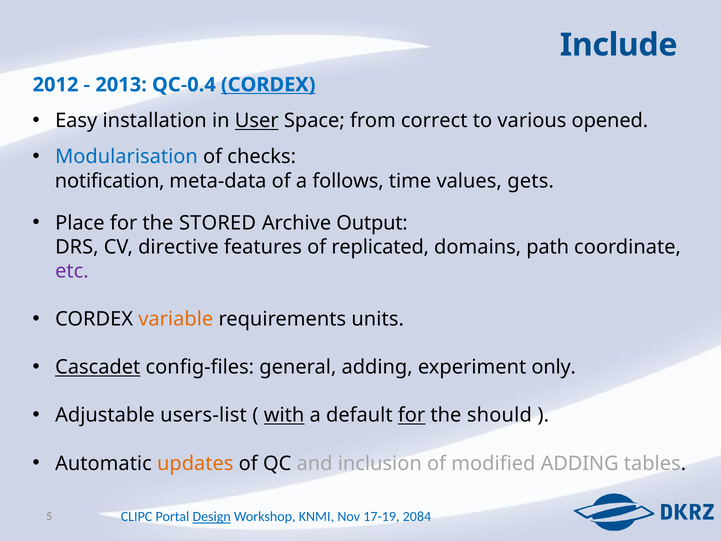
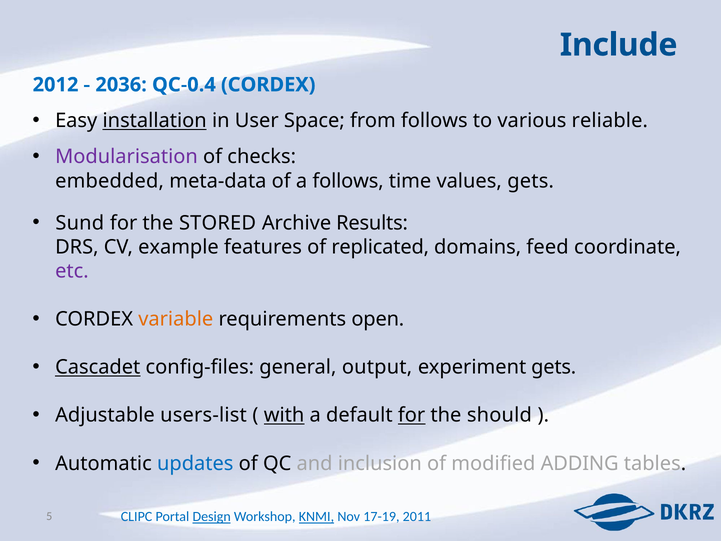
2013: 2013 -> 2036 (121, 85)
CORDEX underline: present -> none (268, 85)
installation underline: none -> present (155, 121)
User underline: present -> none (257, 121)
from correct: correct -> follows (434, 121)
opened: opened -> reliable (610, 121)
Modularisation colour: blue -> purple (127, 157)
notification: notification -> embedded (110, 181)
Place: Place -> Sund (80, 223)
Output: Output -> Results (372, 223)
directive: directive -> example (178, 247)
path: path -> feed (548, 247)
units: units -> open (378, 319)
general adding: adding -> output (377, 367)
experiment only: only -> gets (554, 367)
updates colour: orange -> blue (195, 463)
KNMI underline: none -> present (316, 517)
2084: 2084 -> 2011 (417, 517)
